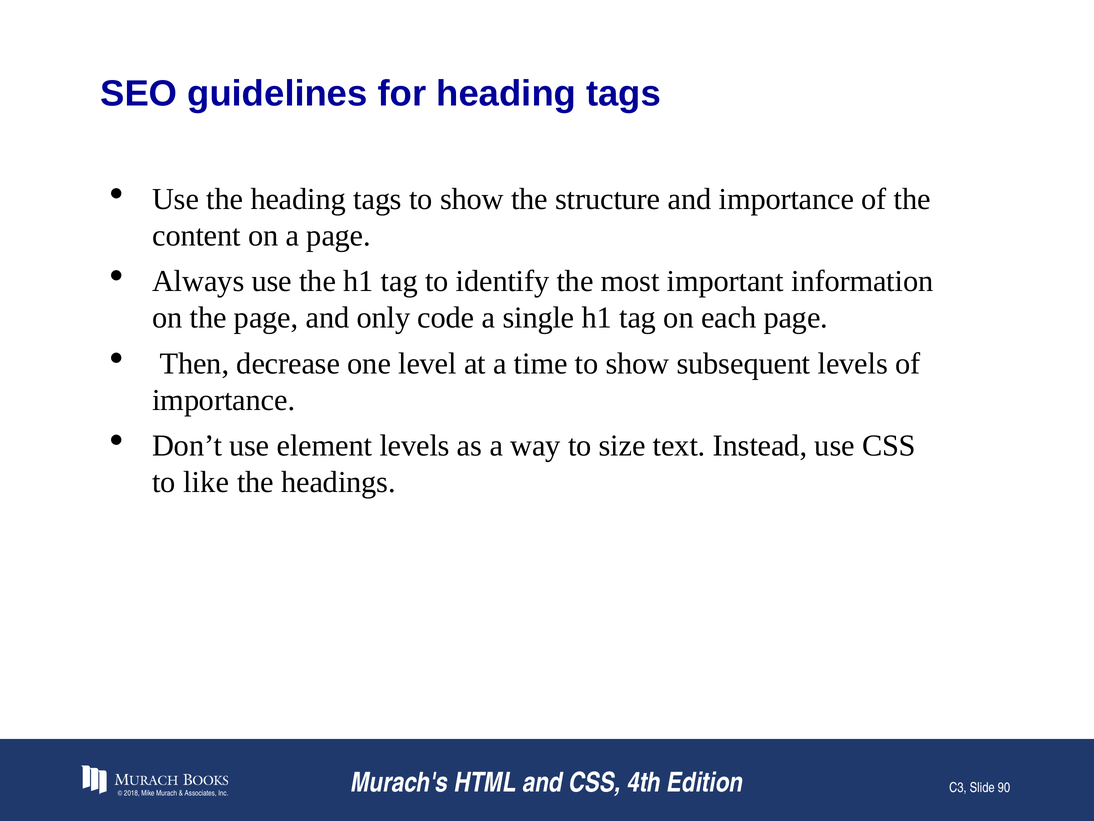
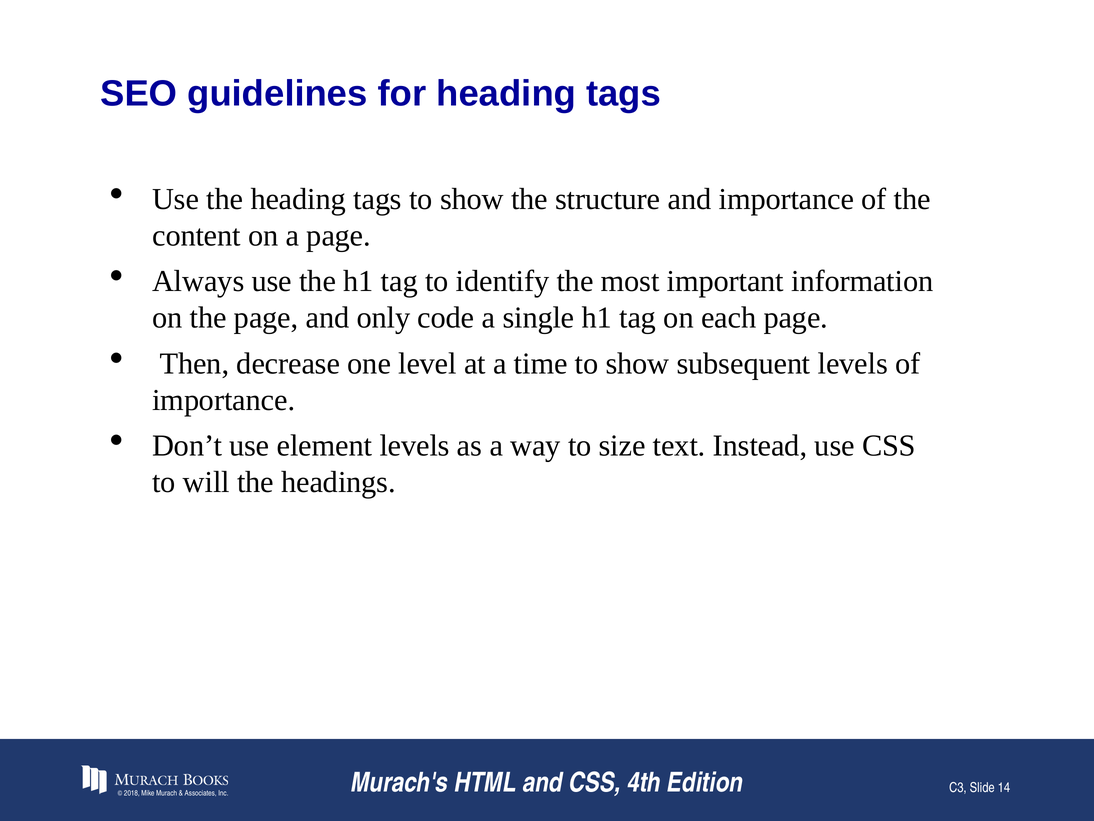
like: like -> will (206, 482)
90: 90 -> 14 (1004, 787)
